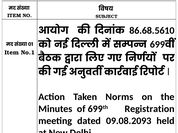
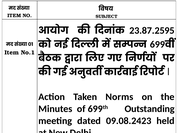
86.68.5610: 86.68.5610 -> 23.87.2595 (152, 31)
Registration: Registration -> Outstanding (150, 109)
09.08.2093: 09.08.2093 -> 09.08.2423 (129, 121)
